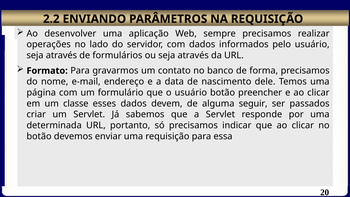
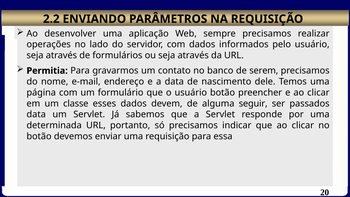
Formato: Formato -> Permitia (47, 71)
forma: forma -> serem (264, 71)
criar: criar -> data (36, 114)
